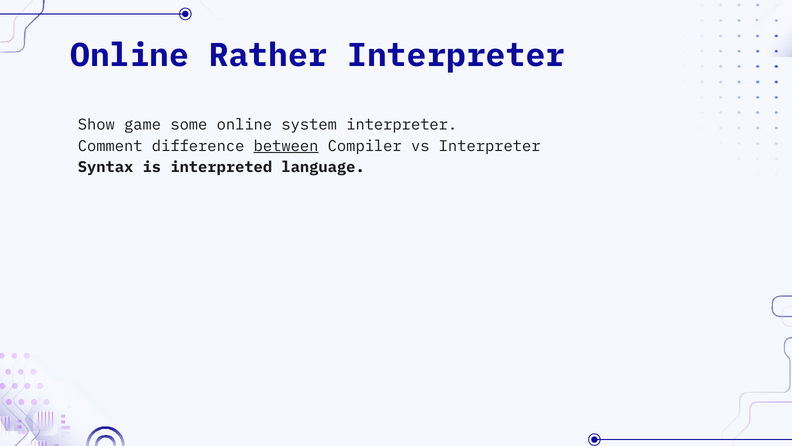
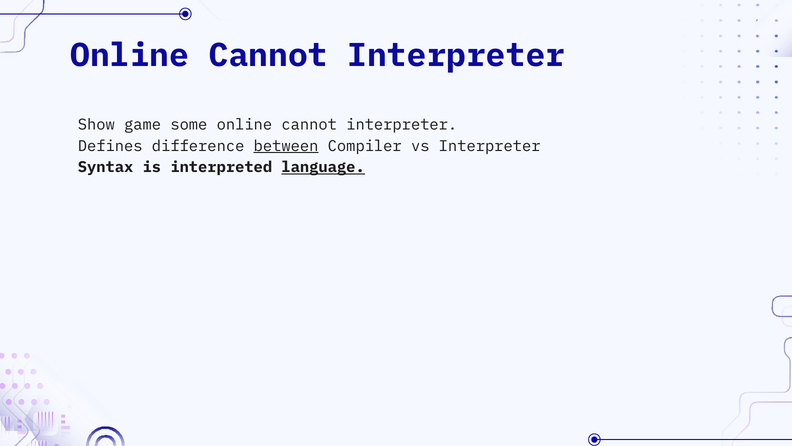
Rather: Rather -> Cannot (268, 55)
some online system: system -> cannot (309, 125)
Comment: Comment -> Defines (110, 146)
language underline: none -> present (323, 167)
